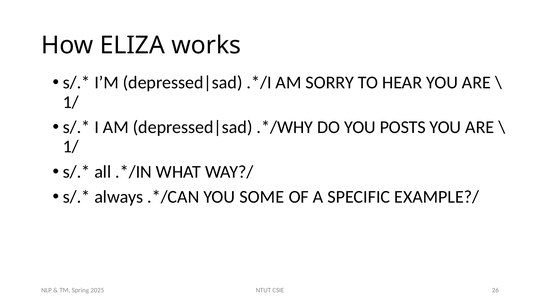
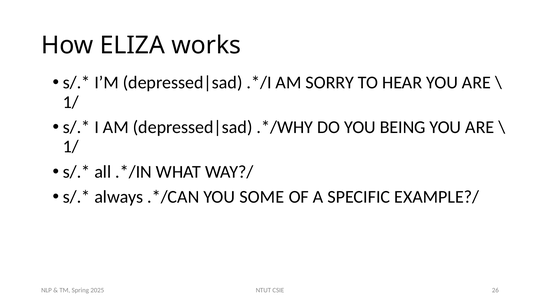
POSTS: POSTS -> BEING (403, 127)
